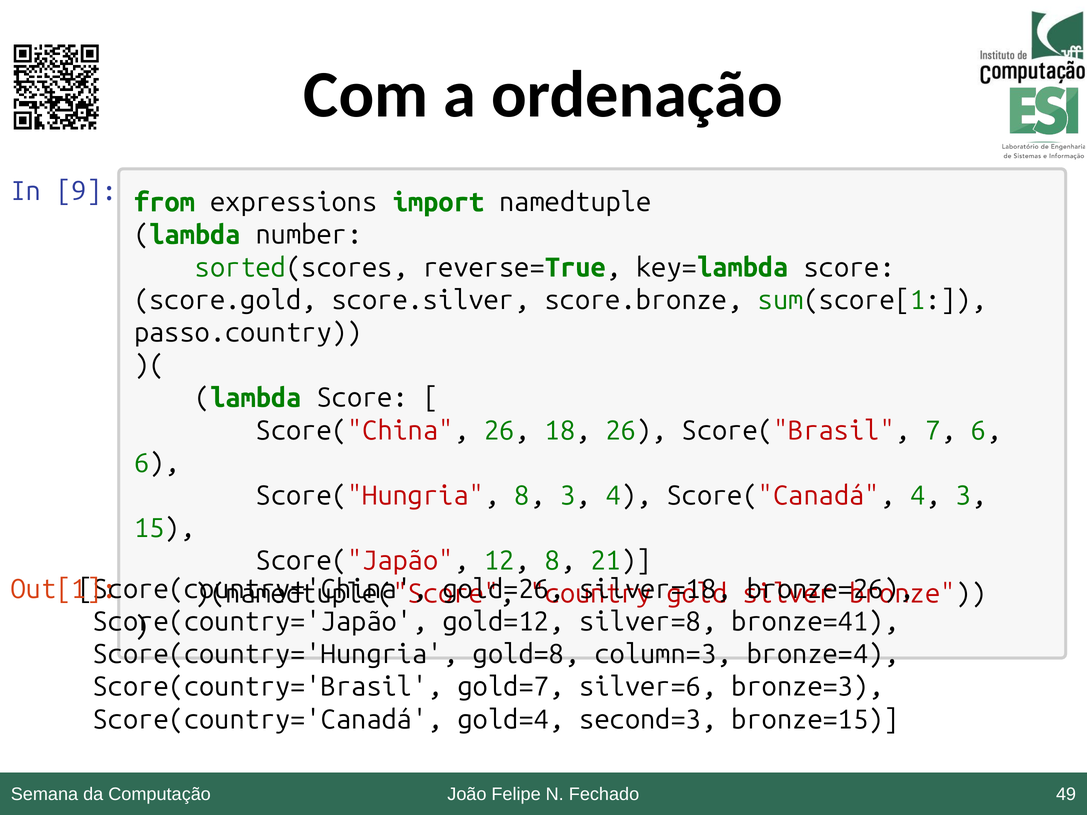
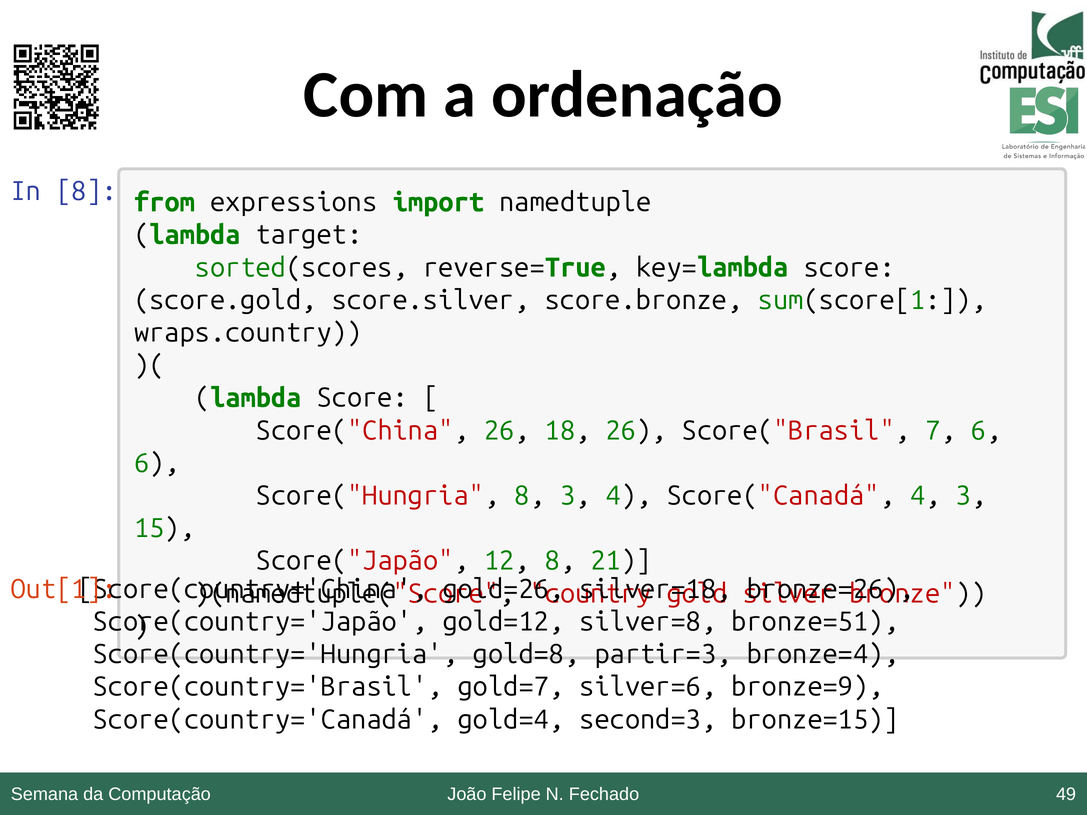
In 9: 9 -> 8 (87, 191)
number: number -> target (309, 235)
passo.country: passo.country -> wraps.country (248, 333)
bronze=41: bronze=41 -> bronze=51 (815, 622)
column=3: column=3 -> partir=3 (663, 655)
bronze=3: bronze=3 -> bronze=9 (808, 687)
